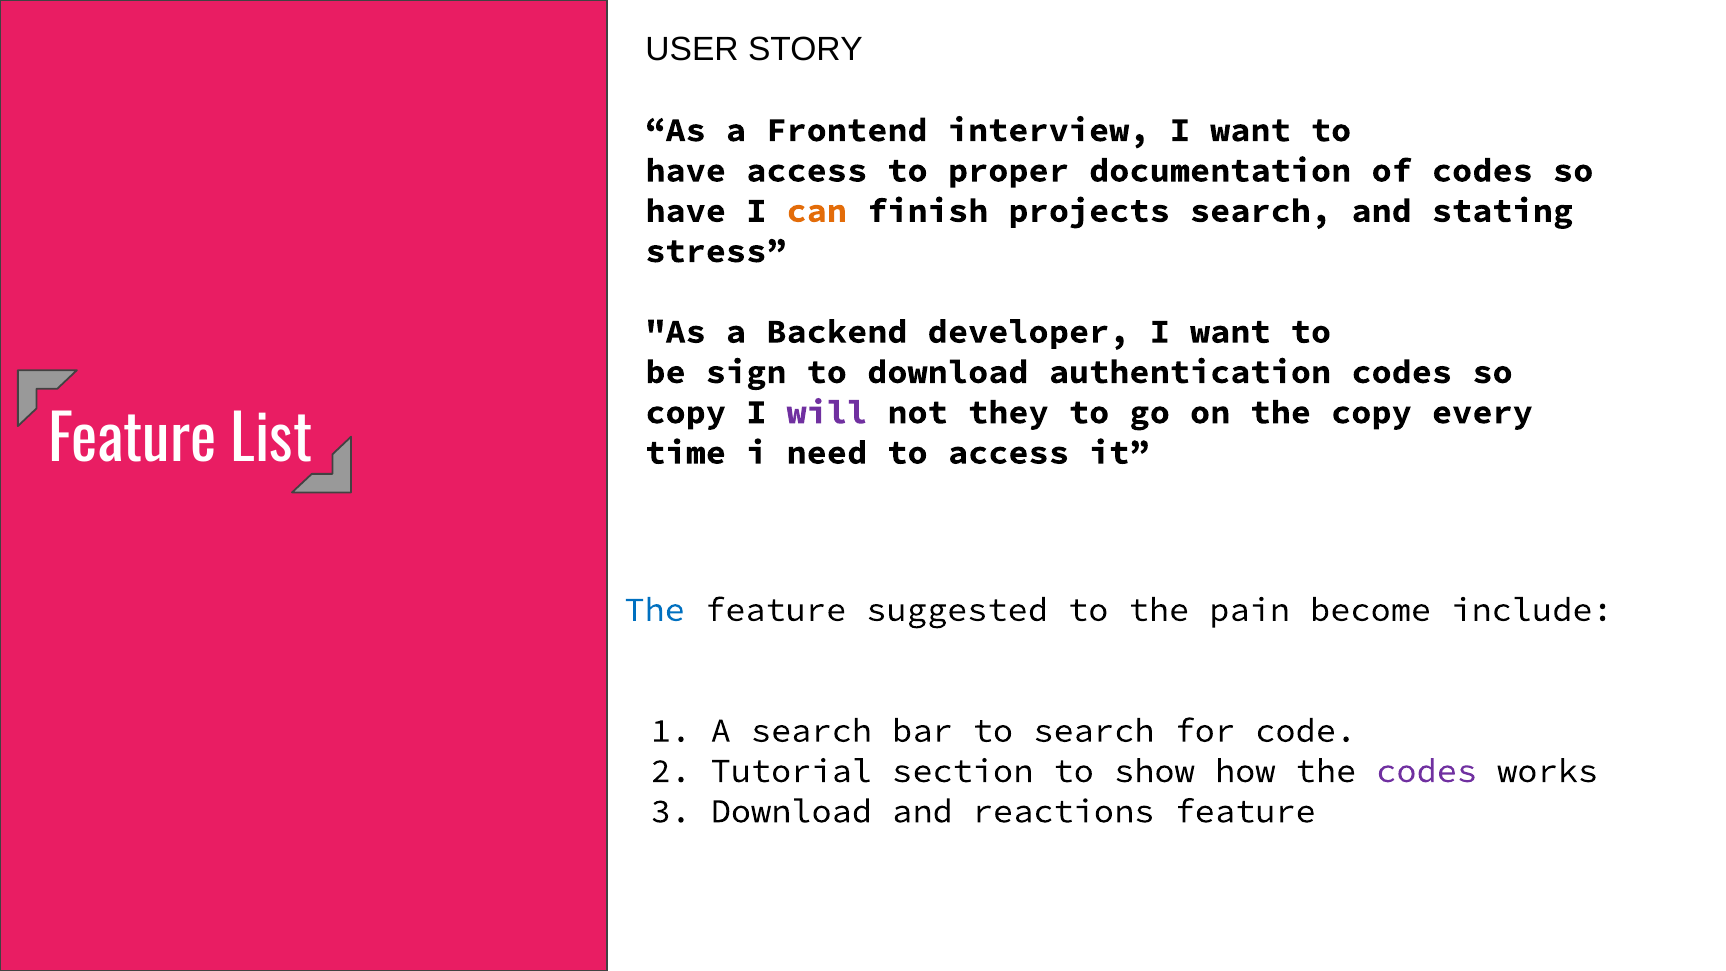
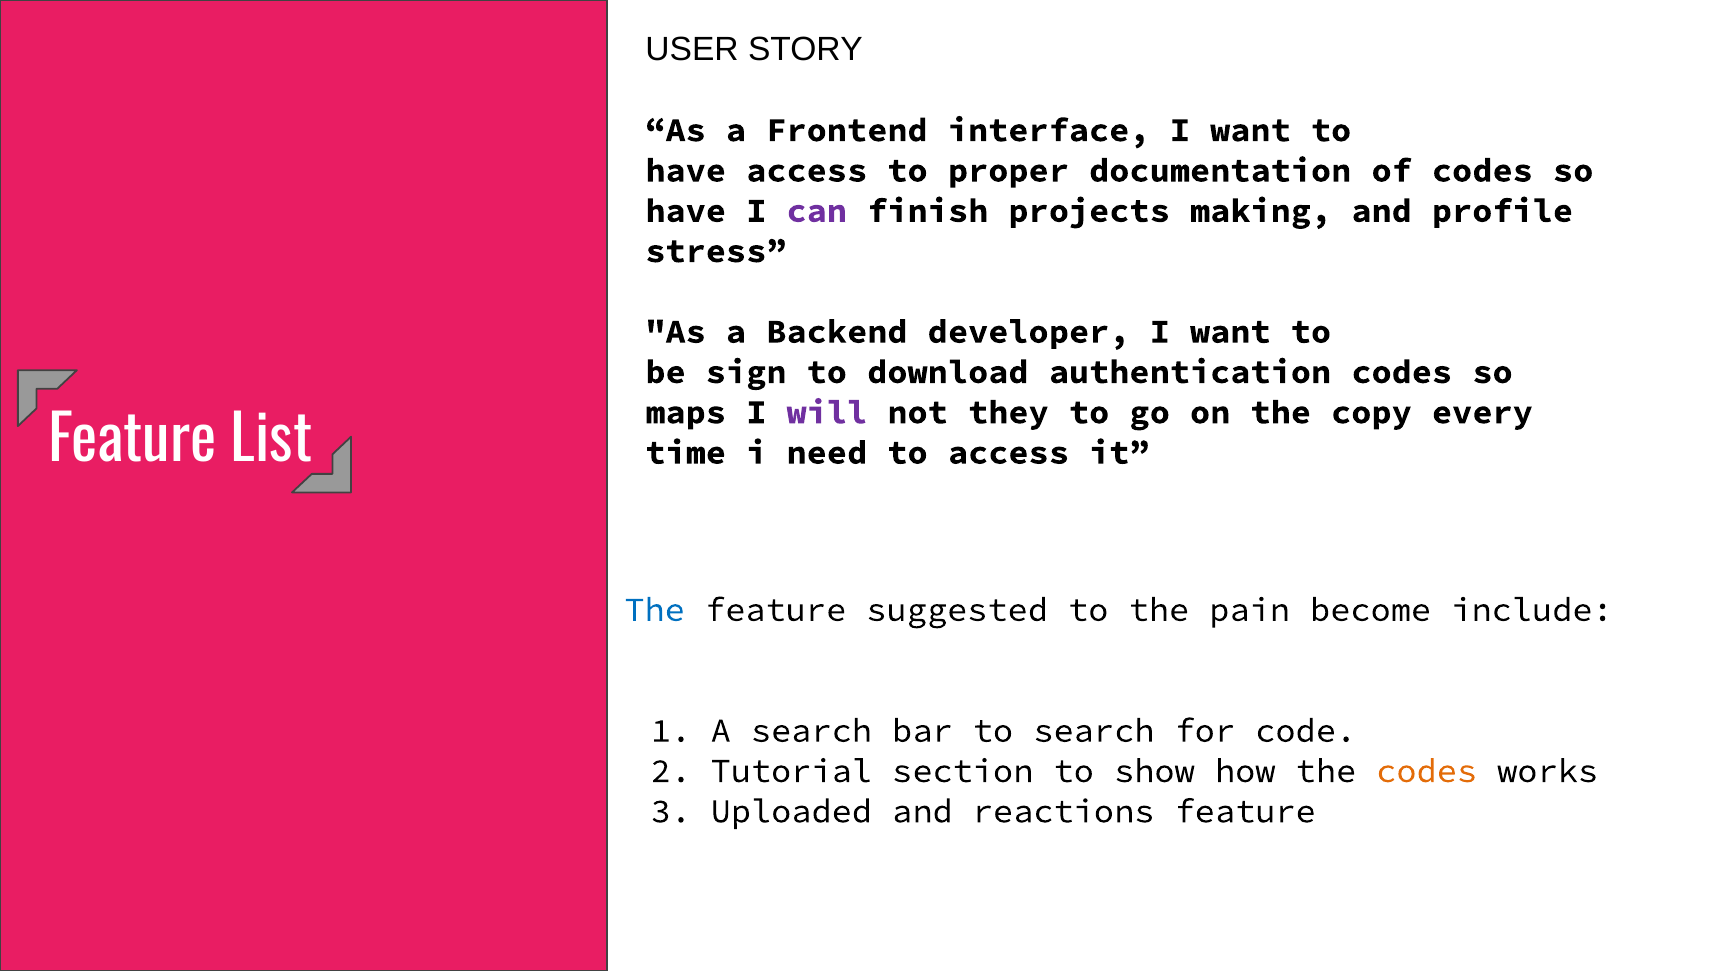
interview: interview -> interface (1049, 130)
can colour: orange -> purple (817, 211)
projects search: search -> making (1261, 211)
stating: stating -> profile (1502, 211)
copy: copy -> maps (686, 412)
codes colour: purple -> orange (1427, 771)
Download: Download -> Uploaded (791, 811)
